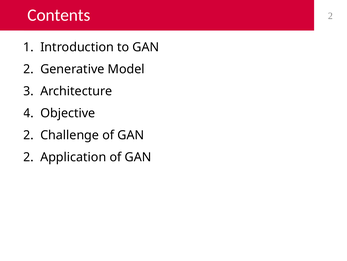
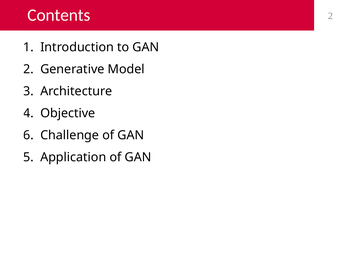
2: 2 -> 6 (28, 135)
2: 2 -> 5 (28, 157)
